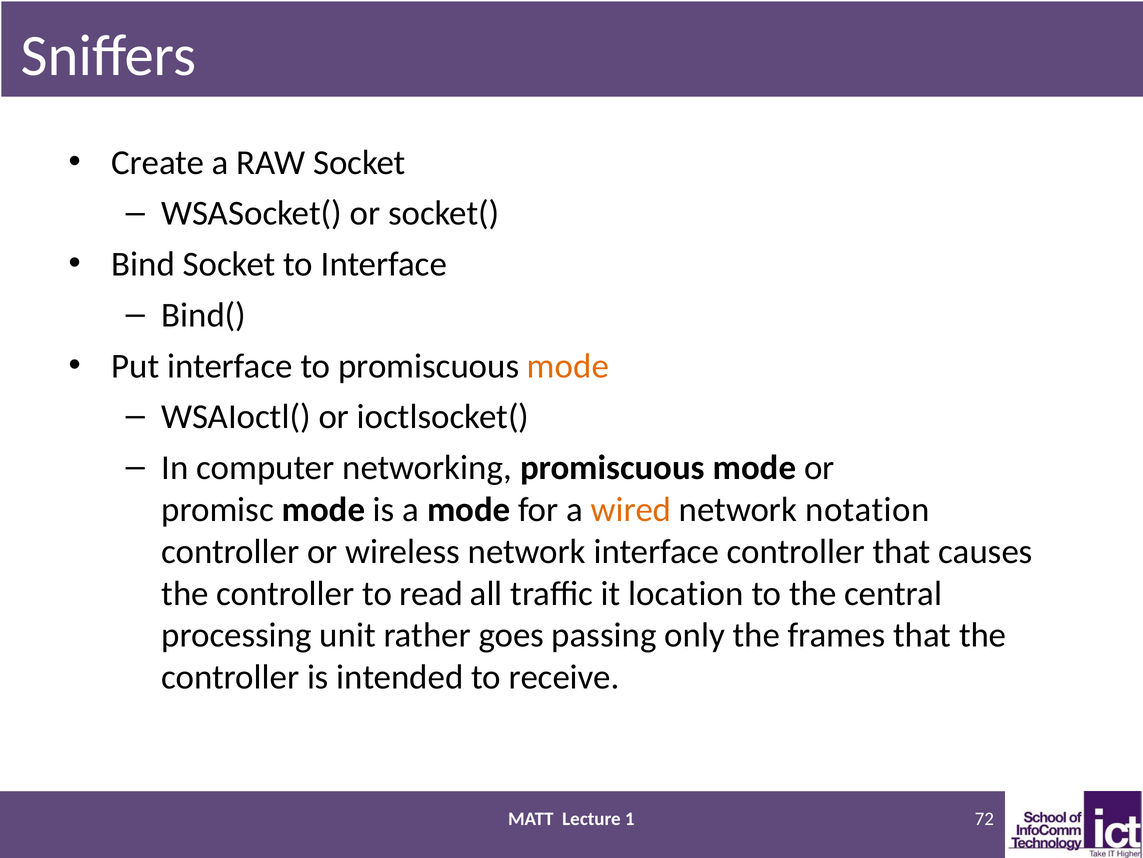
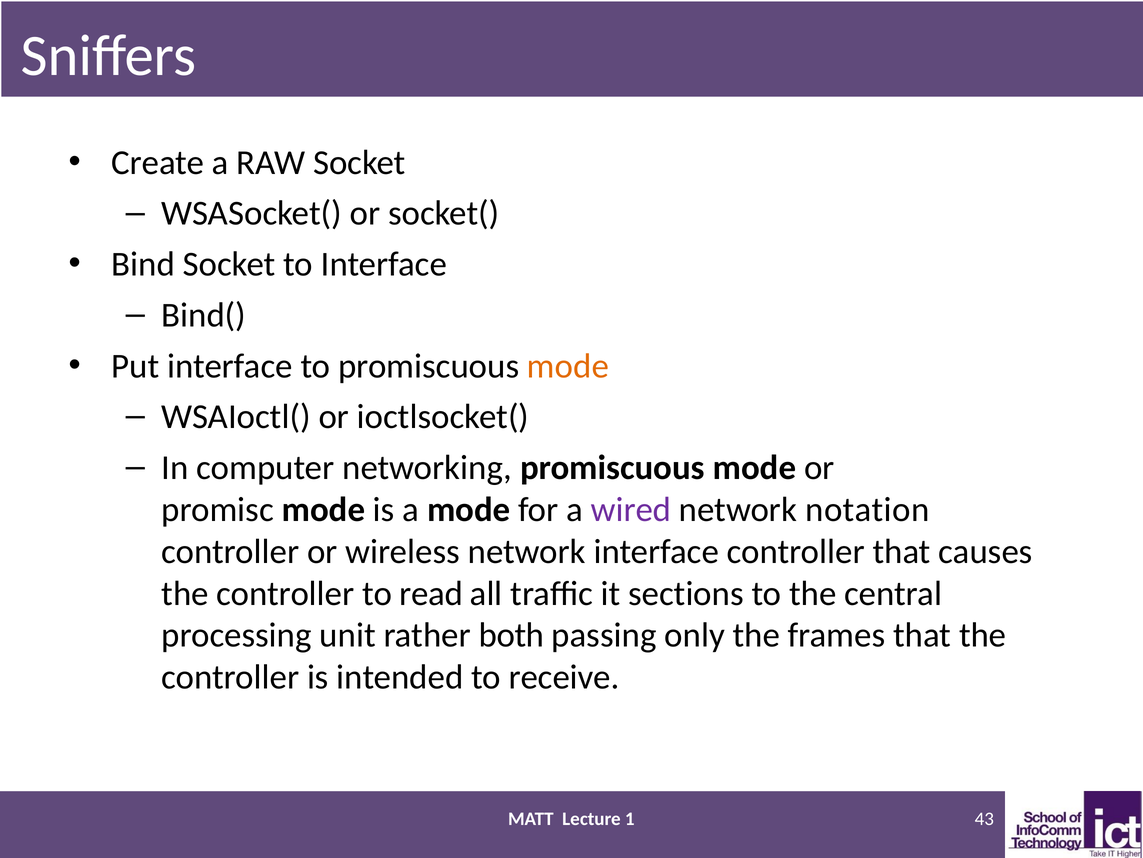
wired colour: orange -> purple (631, 509)
location: location -> sections (686, 593)
goes: goes -> both (511, 635)
72: 72 -> 43 (984, 818)
